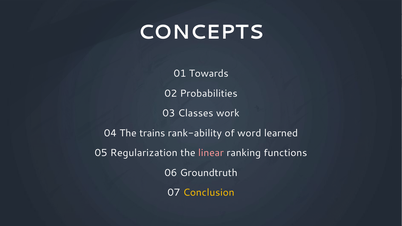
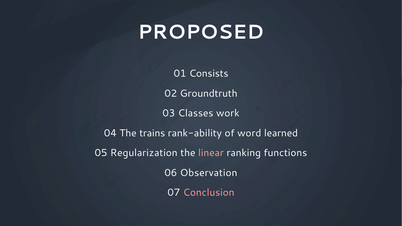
CONCEPTS: CONCEPTS -> PROPOSED (201, 32)
Towards: Towards -> Consists (209, 74)
Probabilities: Probabilities -> Groundtruth (209, 93)
Groundtruth: Groundtruth -> Observation (209, 173)
Conclusion colour: yellow -> pink (209, 193)
